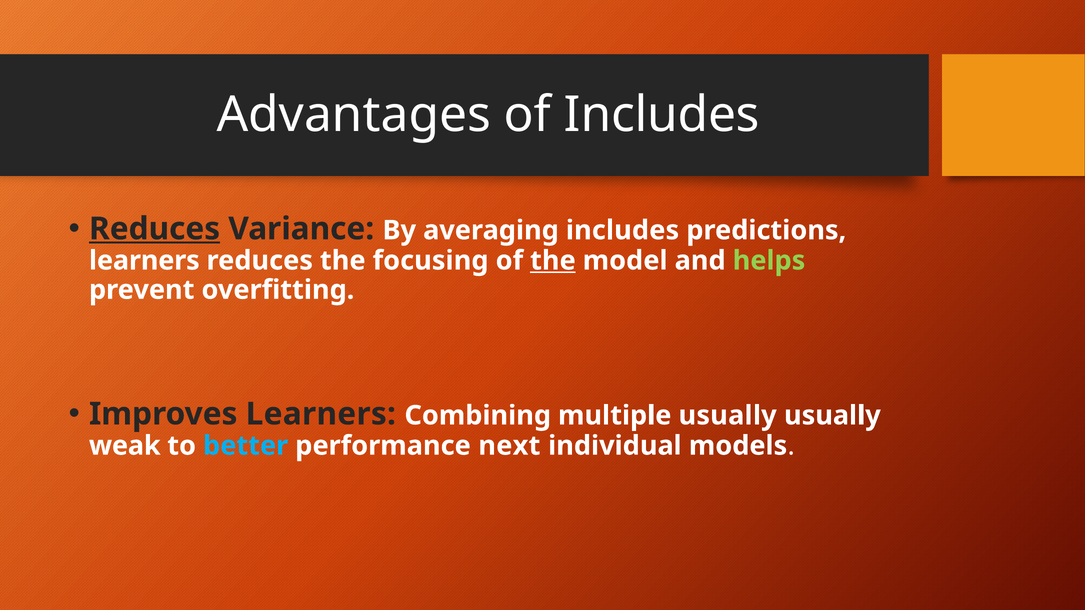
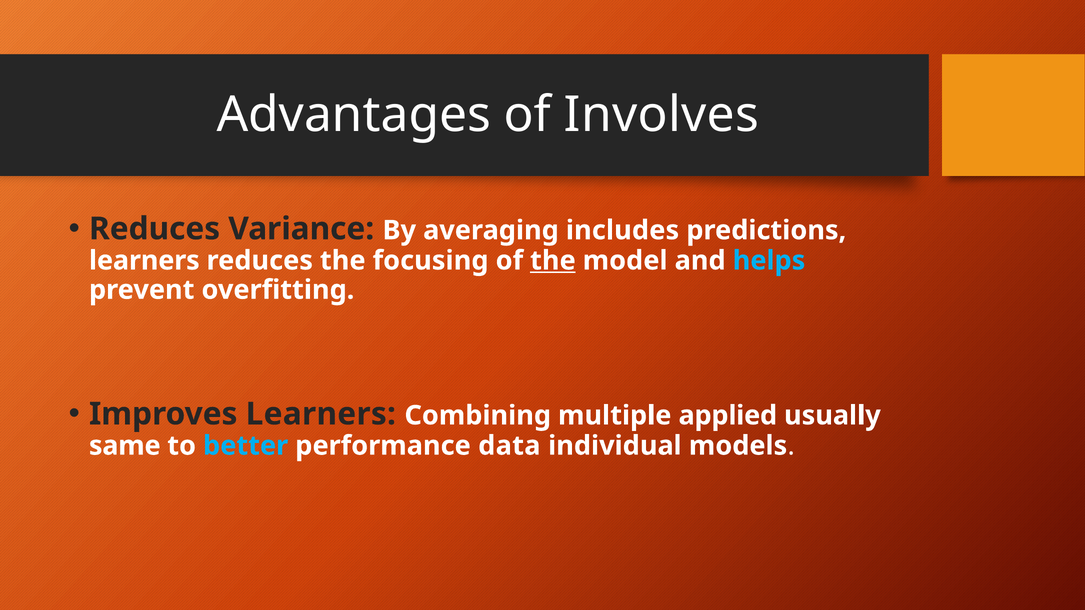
of Includes: Includes -> Involves (662, 115)
Reduces underline: present -> none (155, 229)
helps colour: light green -> light blue (769, 261)
multiple usually: usually -> applied (728, 416)
weak: weak -> same (125, 446)
next: next -> data (509, 446)
